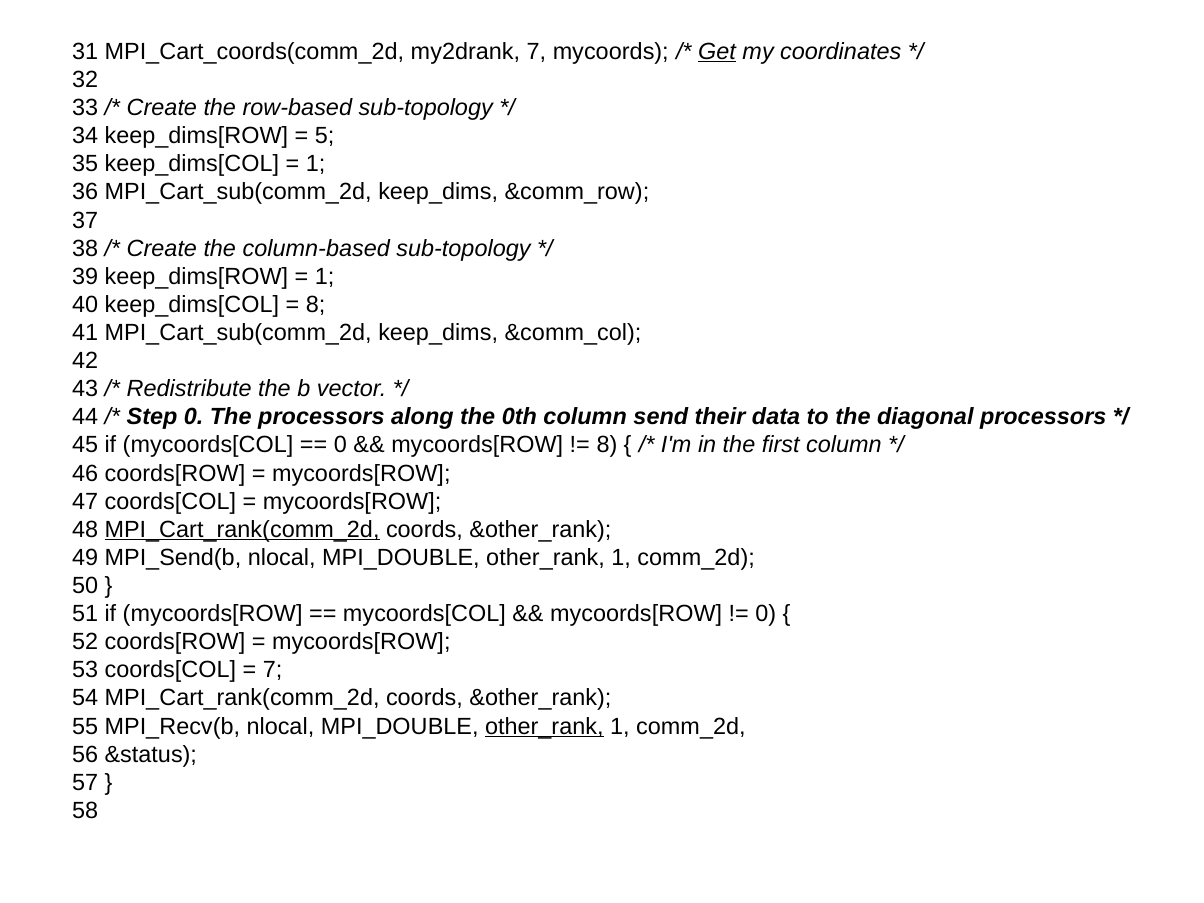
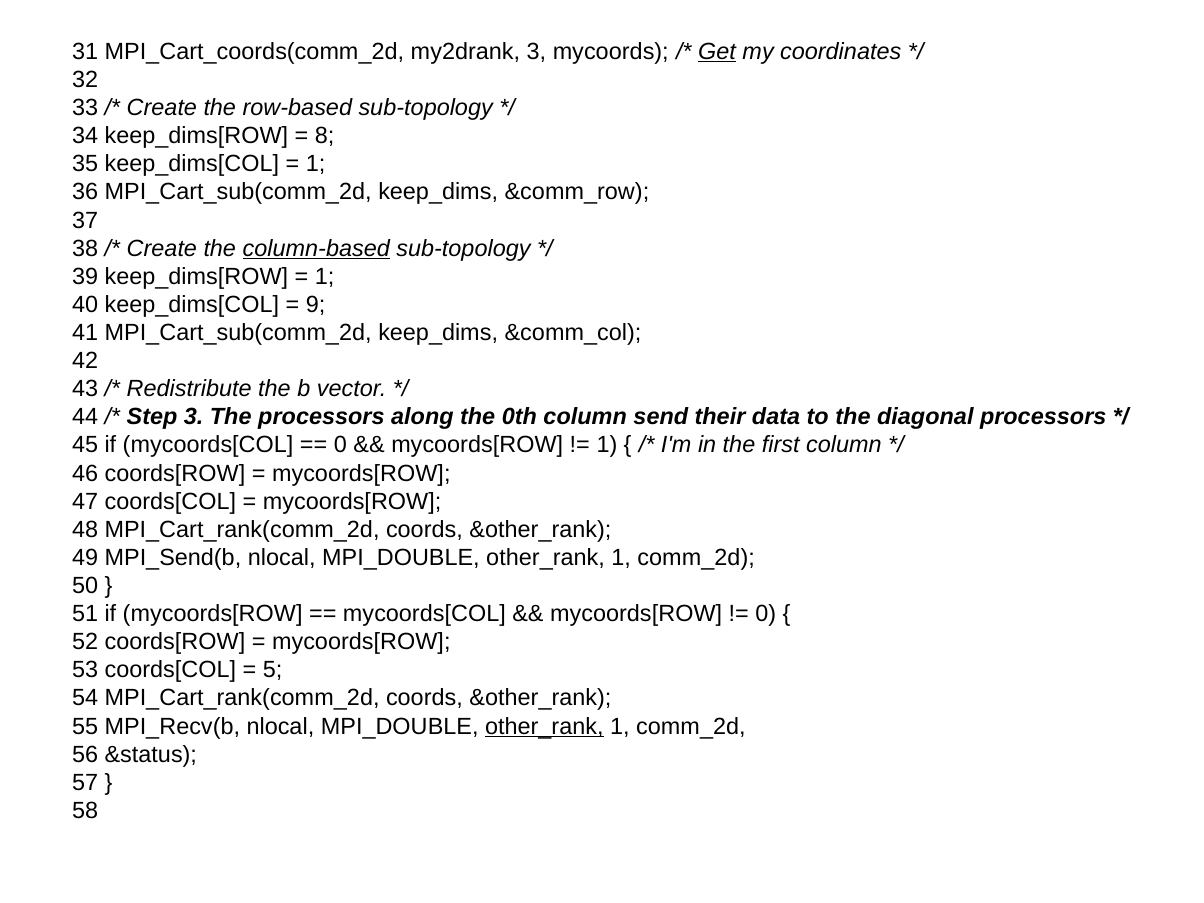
my2drank 7: 7 -> 3 (536, 52)
5: 5 -> 8 (325, 136)
column-based underline: none -> present (316, 248)
8: 8 -> 9 (316, 305)
Step 0: 0 -> 3 (194, 417)
8: 8 -> 1 (607, 445)
MPI_Cart_rank(comm_2d underline: present -> none (242, 530)
7: 7 -> 5 (273, 670)
